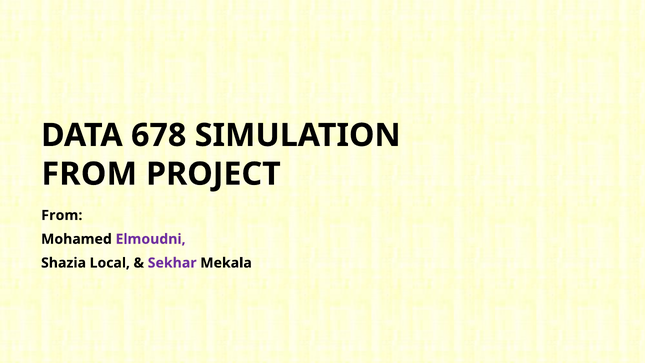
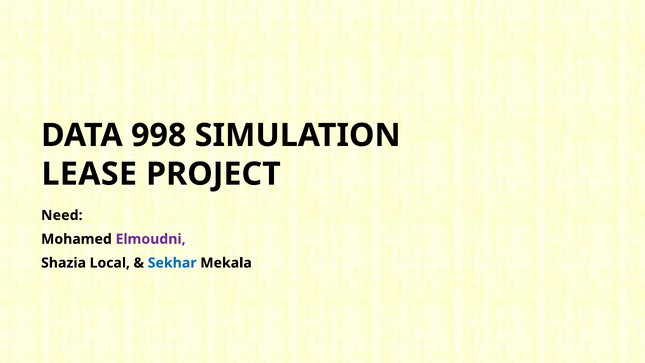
678: 678 -> 998 (159, 135)
FROM: FROM -> LEASE (89, 174)
From: From -> Need (62, 215)
Sekhar colour: purple -> blue (172, 263)
